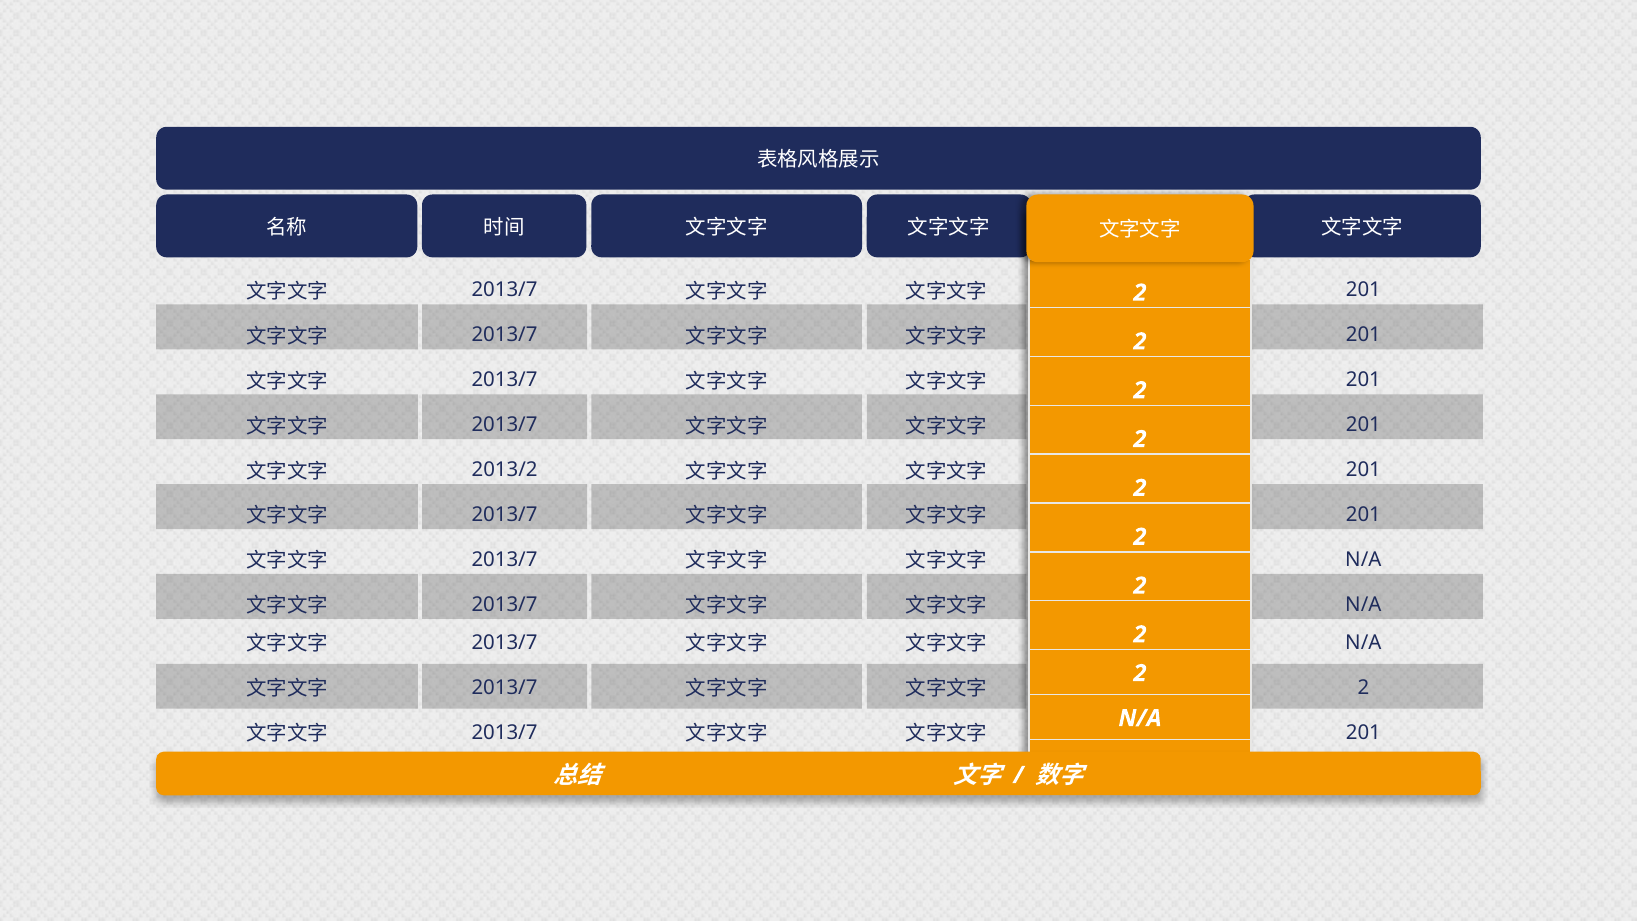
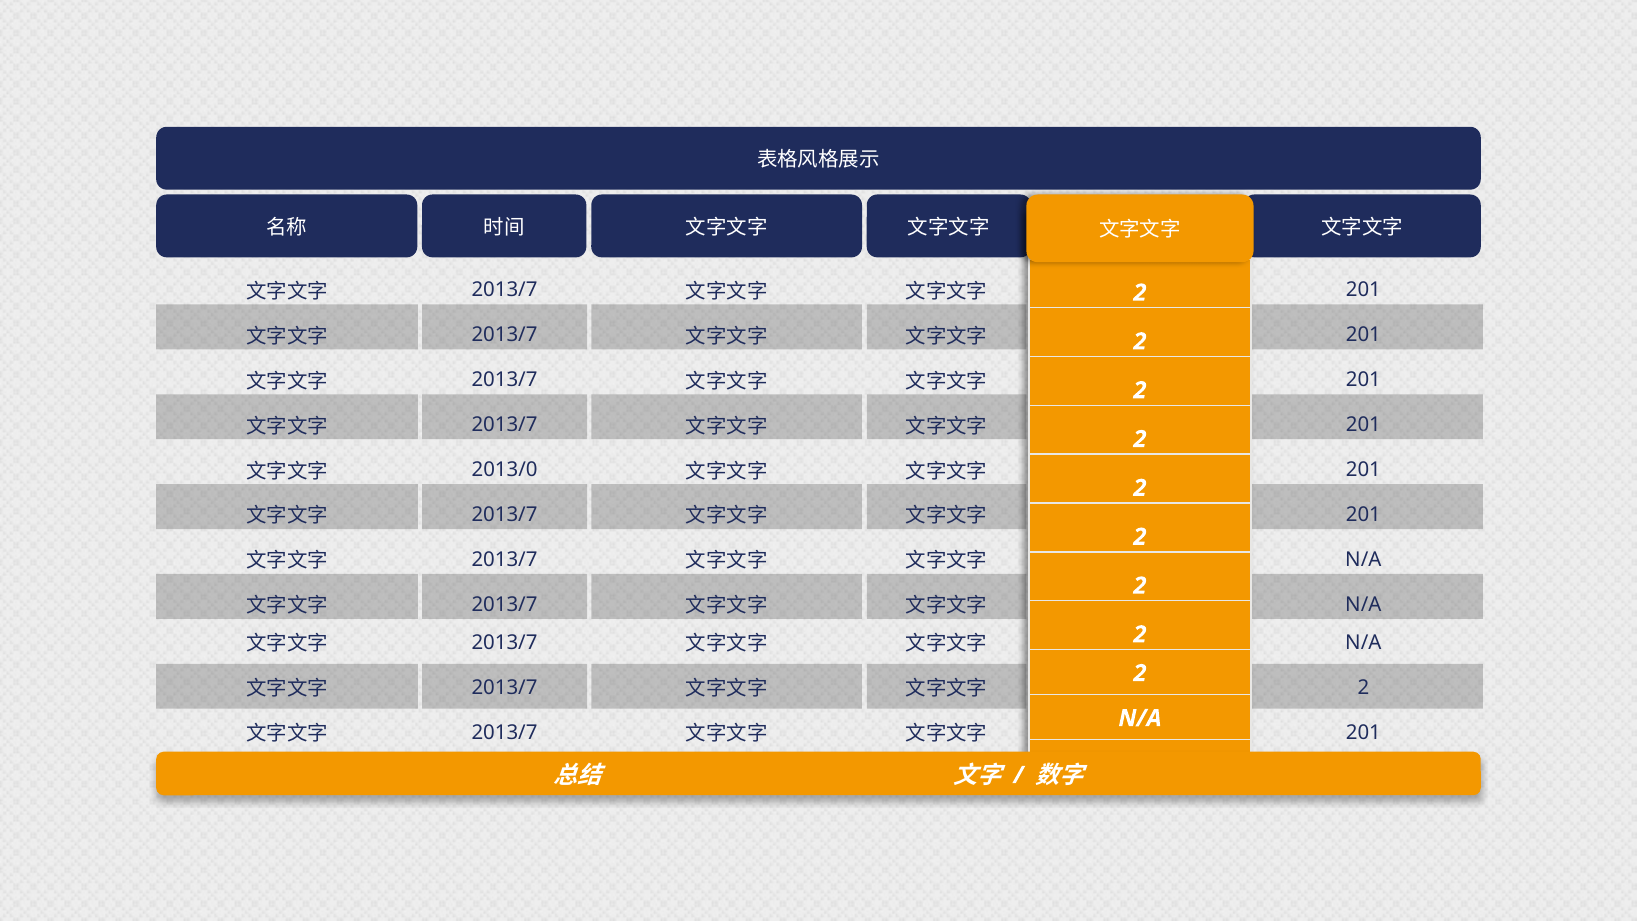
2013/2: 2013/2 -> 2013/0 (505, 470)
